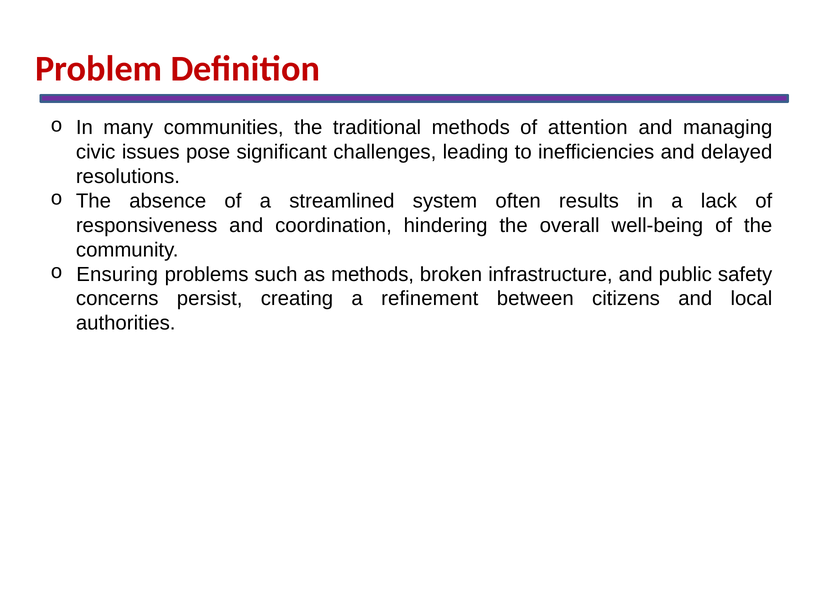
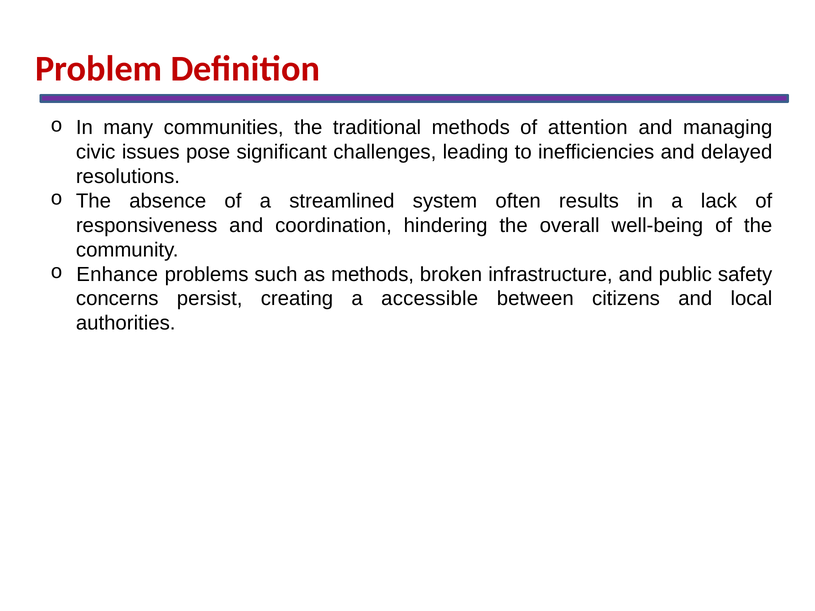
Ensuring: Ensuring -> Enhance (117, 274)
refinement: refinement -> accessible (430, 299)
